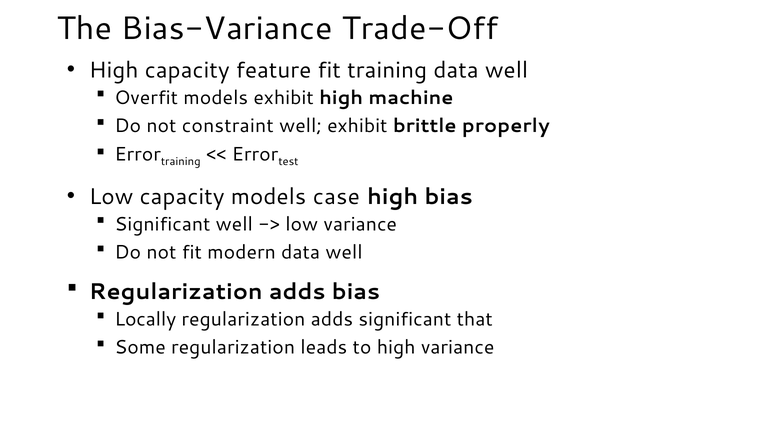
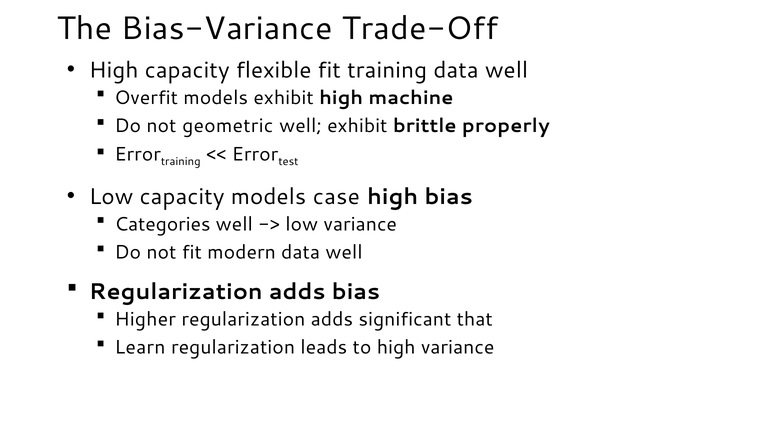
feature: feature -> flexible (274, 70)
constraint: constraint -> geometric (228, 126)
Significant: Significant -> Categories (162, 224)
Locally: Locally -> Higher (145, 319)
Some: Some -> Learn (140, 348)
